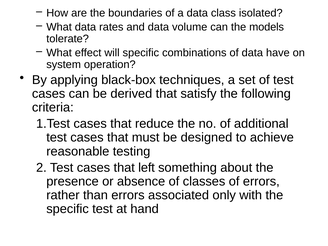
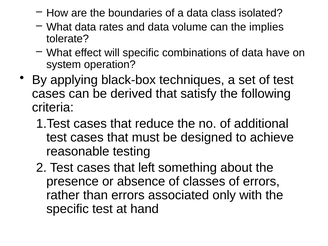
models: models -> implies (266, 27)
